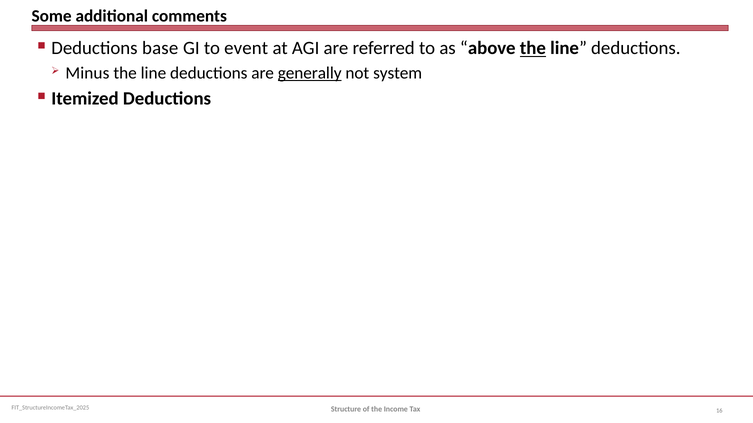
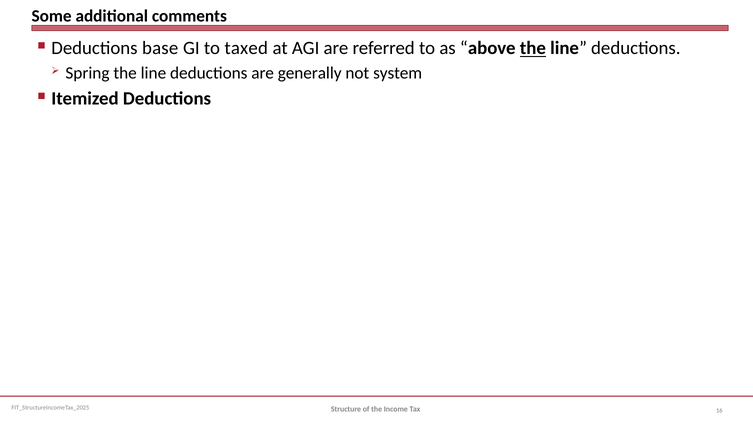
event: event -> taxed (246, 48)
Minus: Minus -> Spring (87, 73)
generally underline: present -> none (310, 73)
